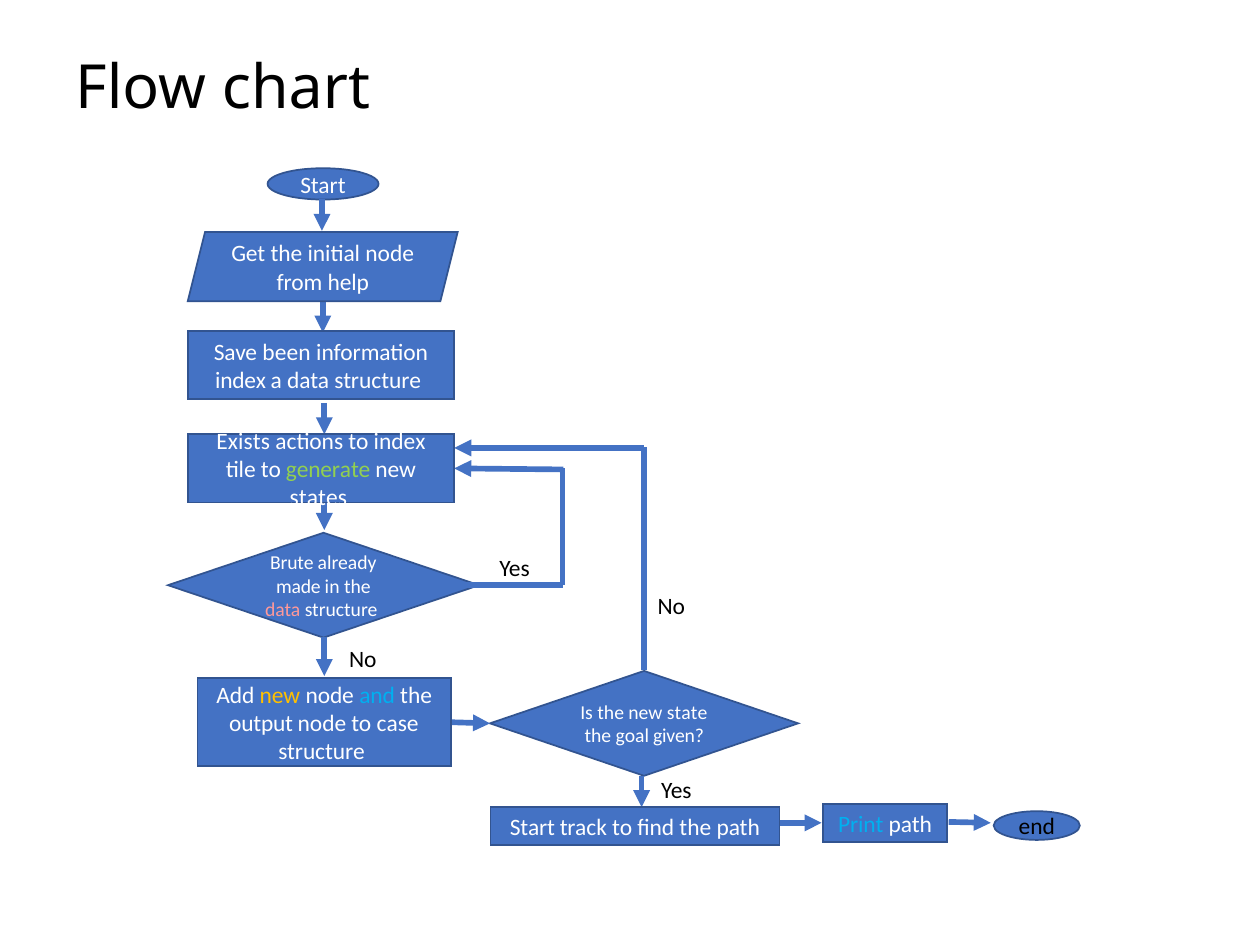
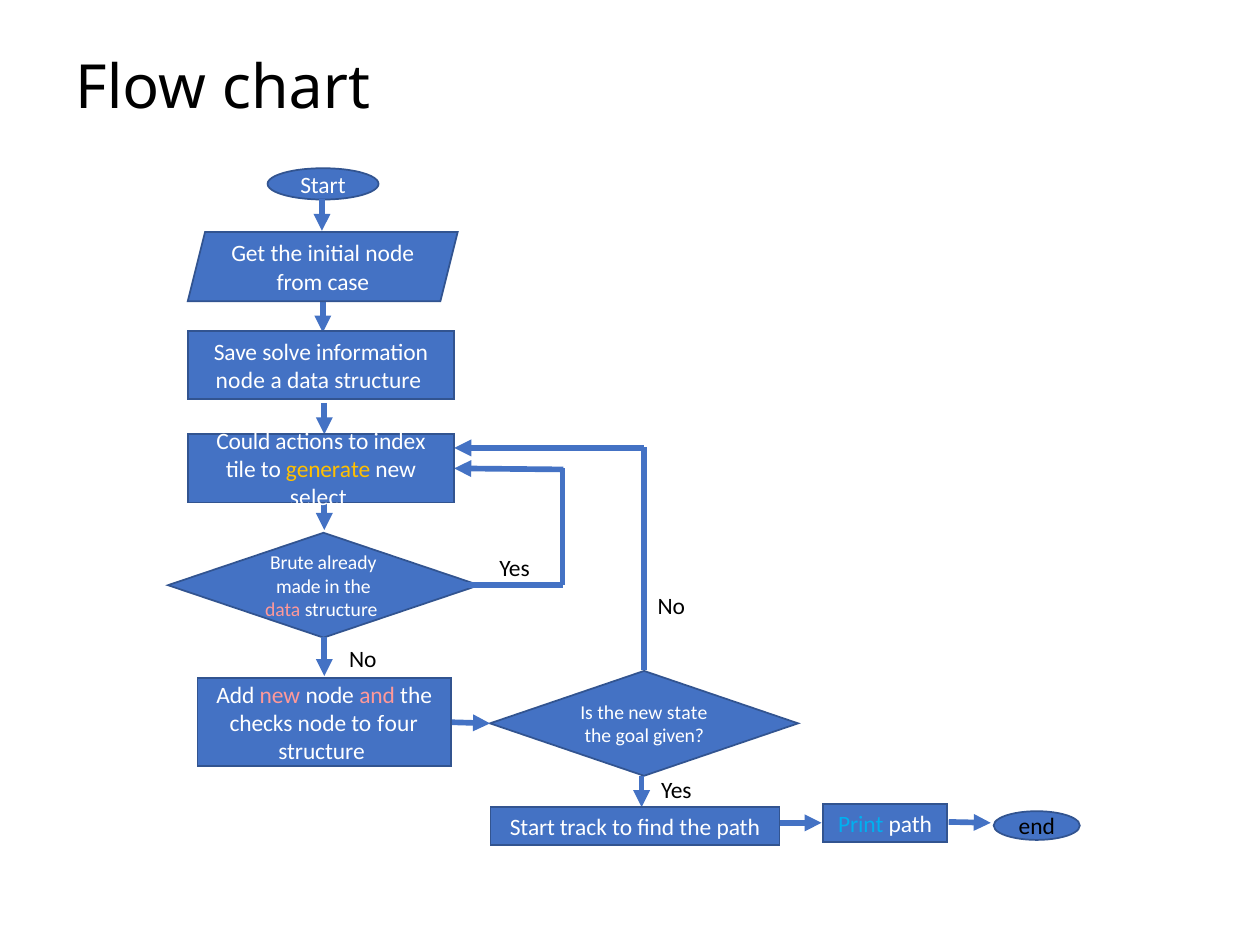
help: help -> case (348, 282)
been: been -> solve (287, 353)
index: index -> node (240, 381)
Exists: Exists -> Could (243, 442)
generate colour: light green -> yellow (328, 470)
states: states -> select (318, 498)
new colour: yellow -> pink (280, 696)
and colour: light blue -> pink (377, 696)
output: output -> checks (261, 724)
case: case -> four (398, 724)
